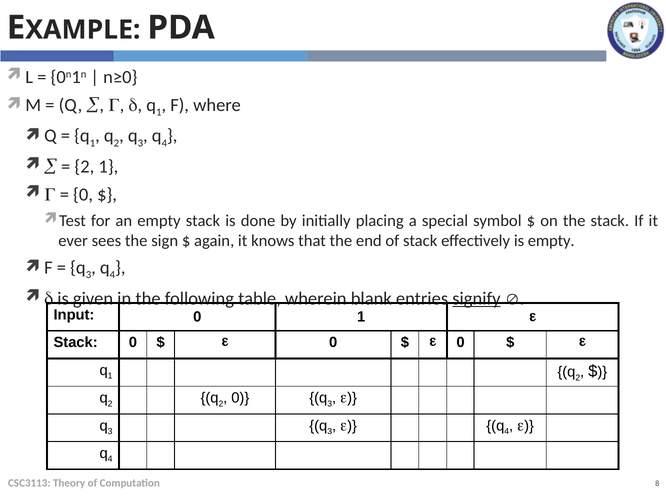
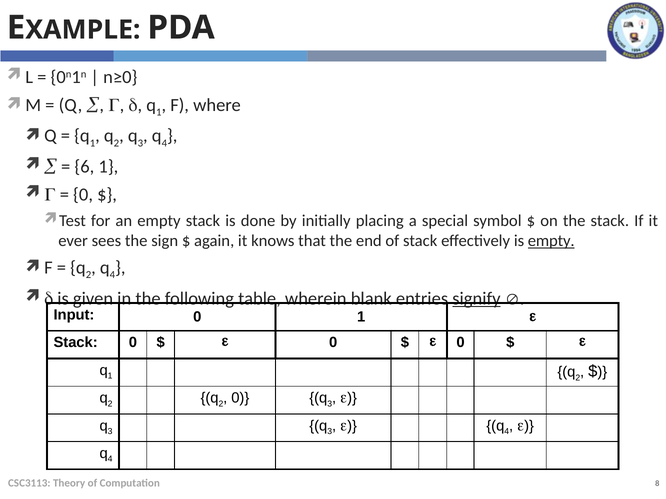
2: 2 -> 6 (84, 167)
empty underline: none -> present (551, 241)
3: 3 -> 2 (88, 275)
